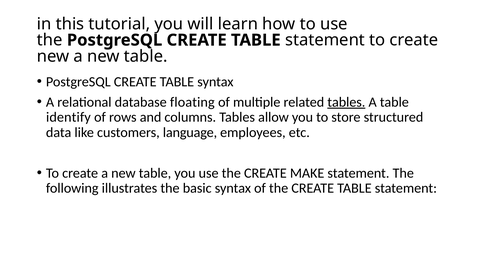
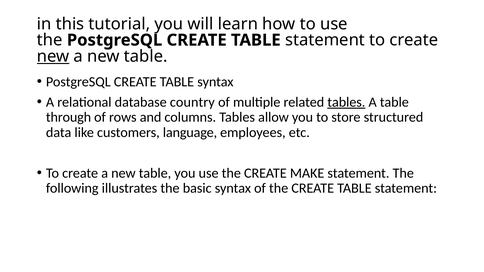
new underline: none -> present (53, 56)
floating: floating -> country (192, 102)
identify: identify -> through (69, 117)
